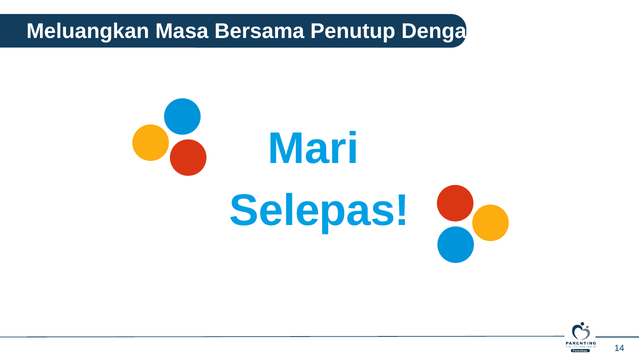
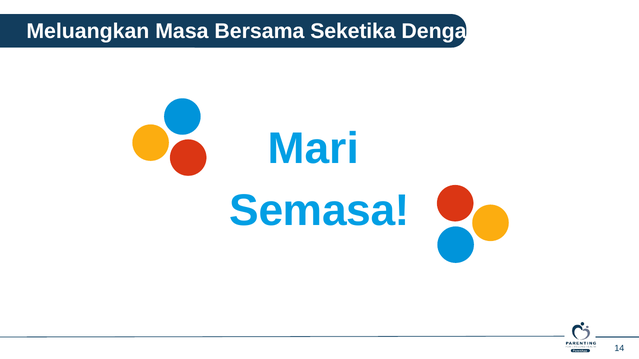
Penutup: Penutup -> Seketika (353, 31)
Selepas: Selepas -> Semasa (320, 211)
